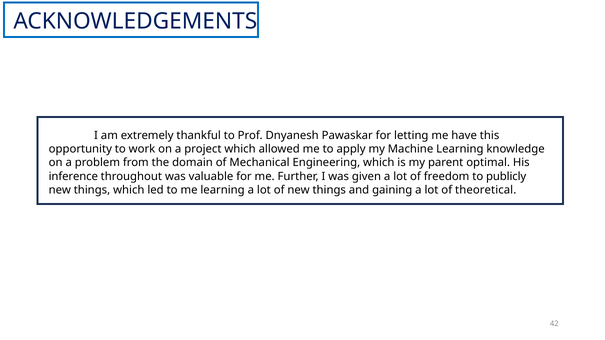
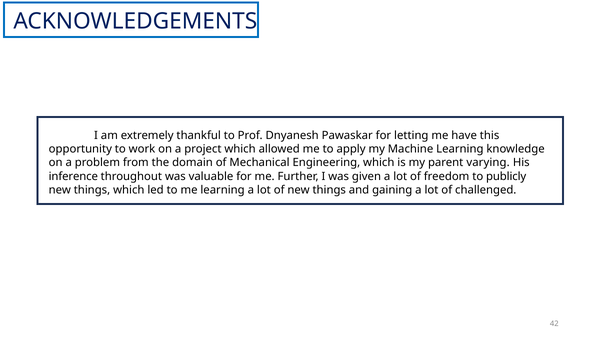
optimal: optimal -> varying (488, 163)
theoretical: theoretical -> challenged (486, 190)
